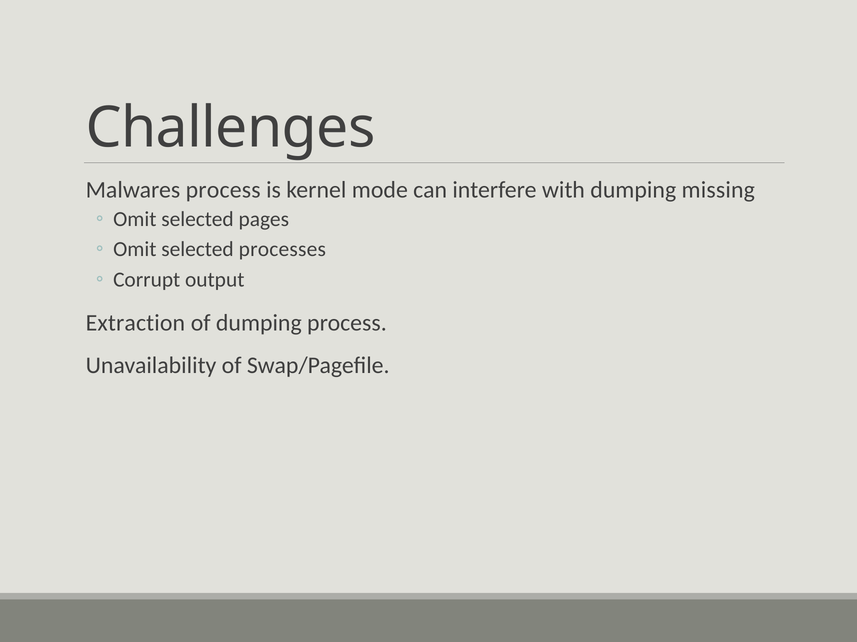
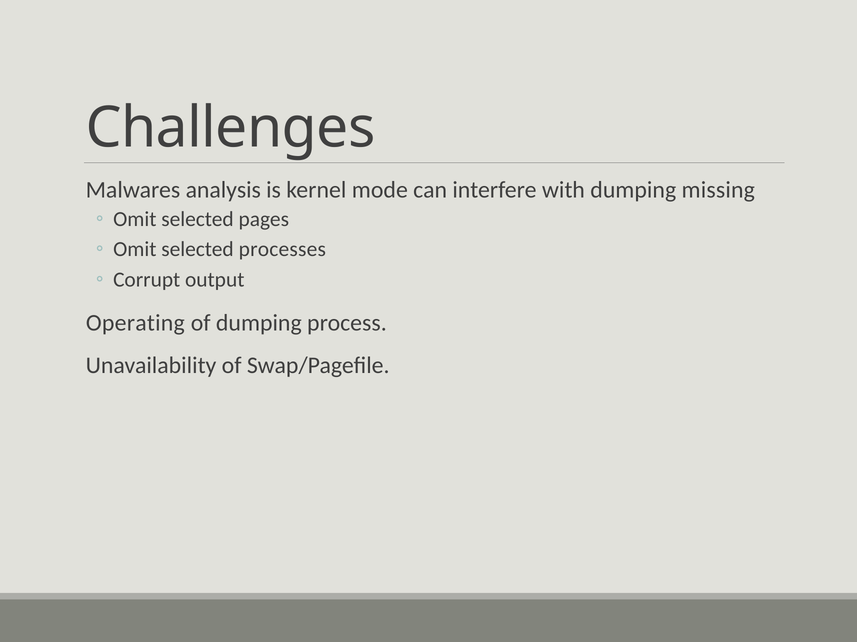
Malwares process: process -> analysis (223, 190)
Extraction: Extraction -> Operating (135, 323)
